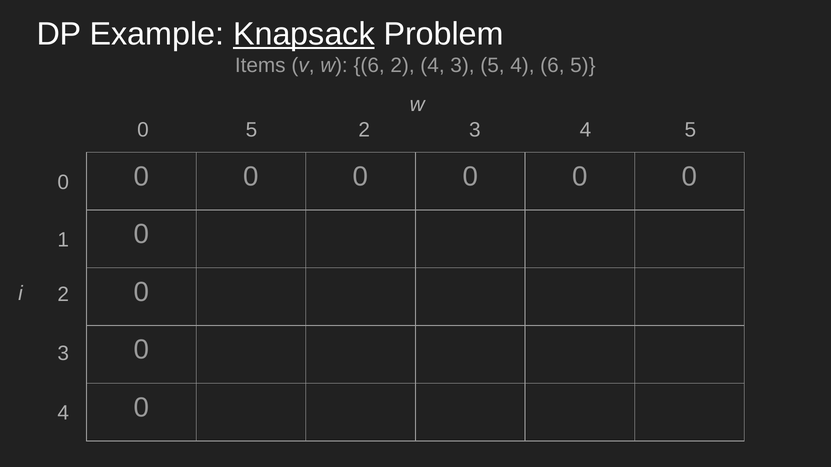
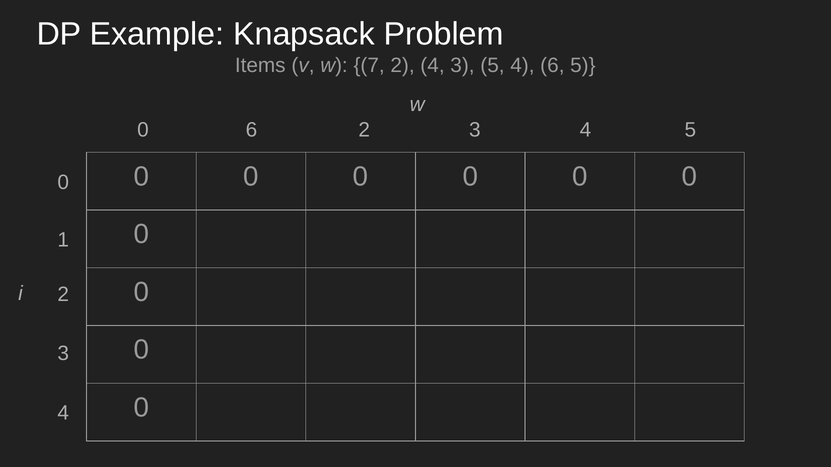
Knapsack underline: present -> none (304, 34)
w 6: 6 -> 7 (369, 66)
0 5: 5 -> 6 (251, 130)
